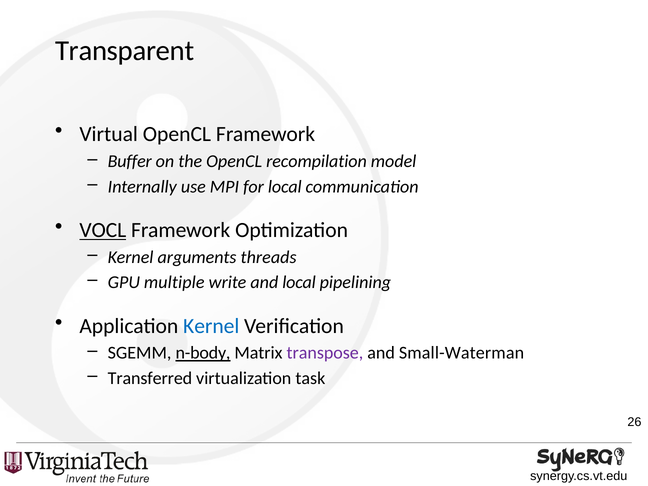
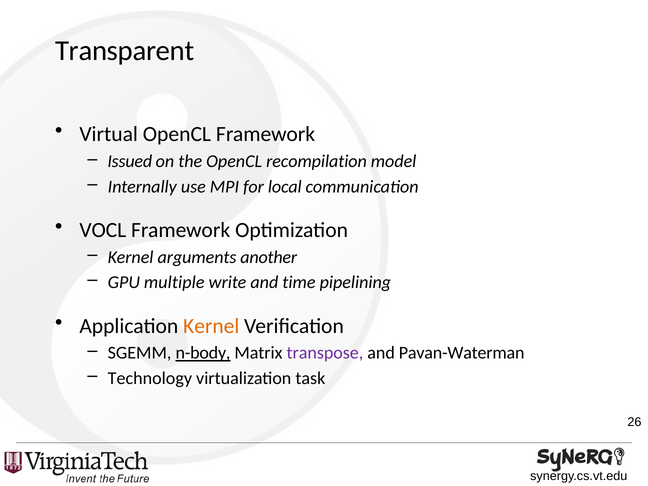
Buffer: Buffer -> Issued (130, 161)
VOCL underline: present -> none (103, 230)
threads: threads -> another (269, 257)
and local: local -> time (299, 282)
Kernel colour: blue -> orange (211, 326)
Small-Waterman: Small-Waterman -> Pavan-Waterman (462, 353)
Transferred: Transferred -> Technology (150, 378)
